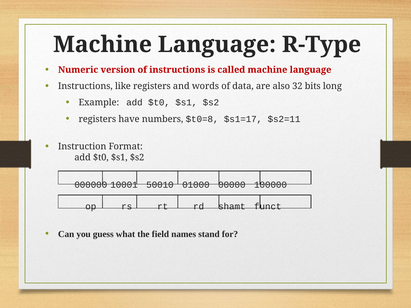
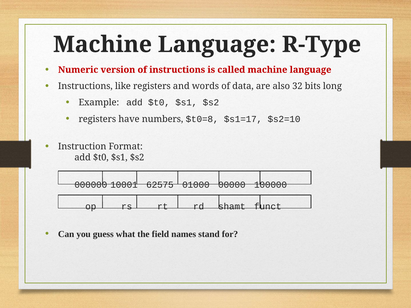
$s2=11: $s2=11 -> $s2=10 (284, 119)
50010: 50010 -> 62575 (160, 185)
